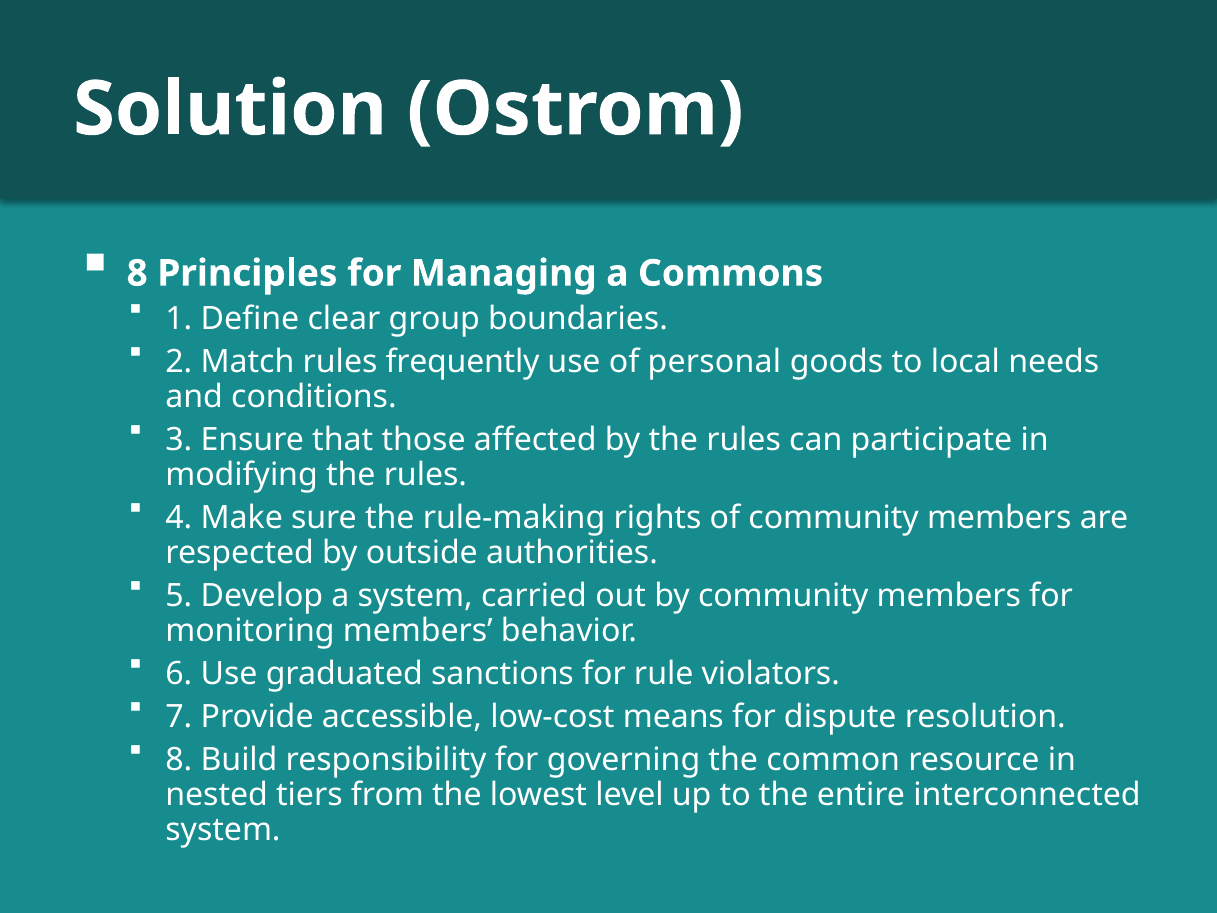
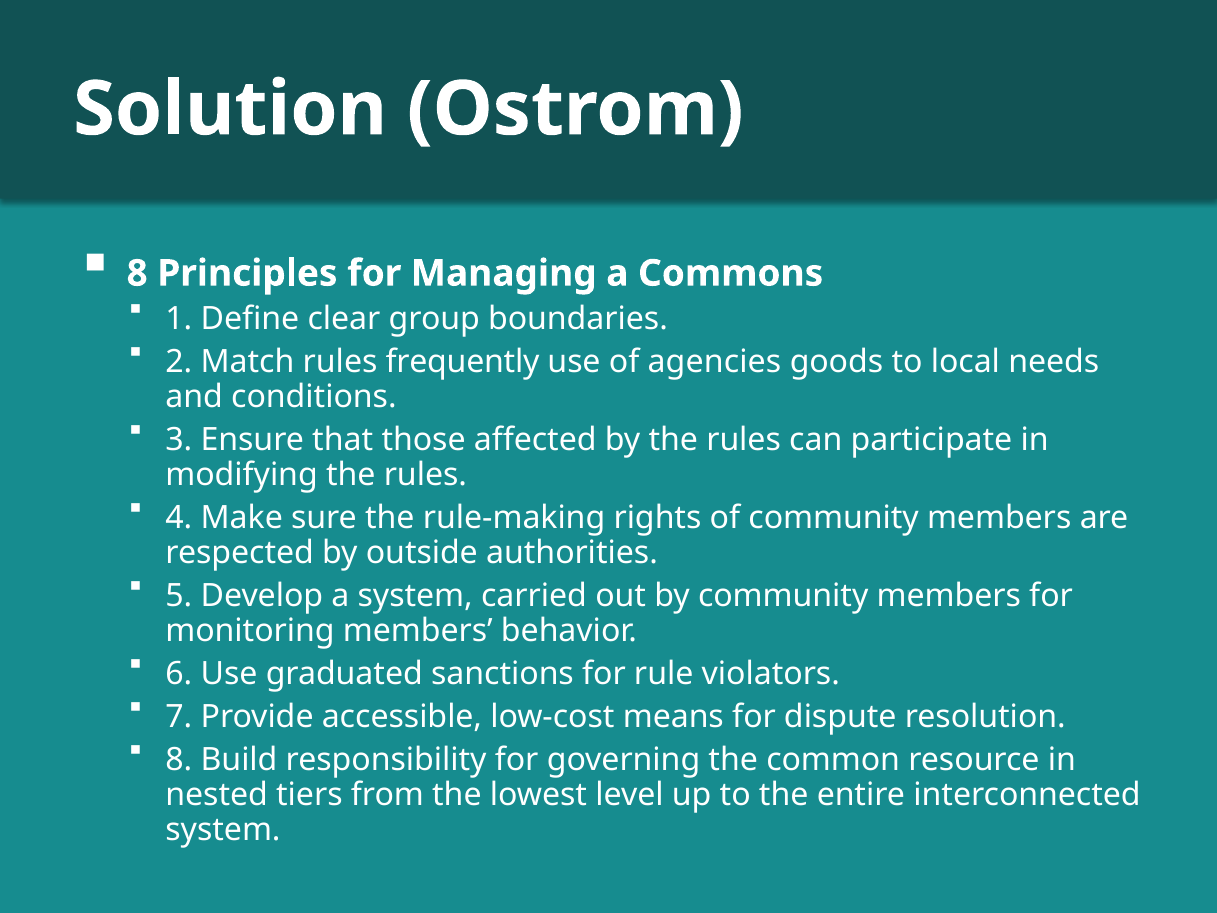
personal: personal -> agencies (714, 362)
